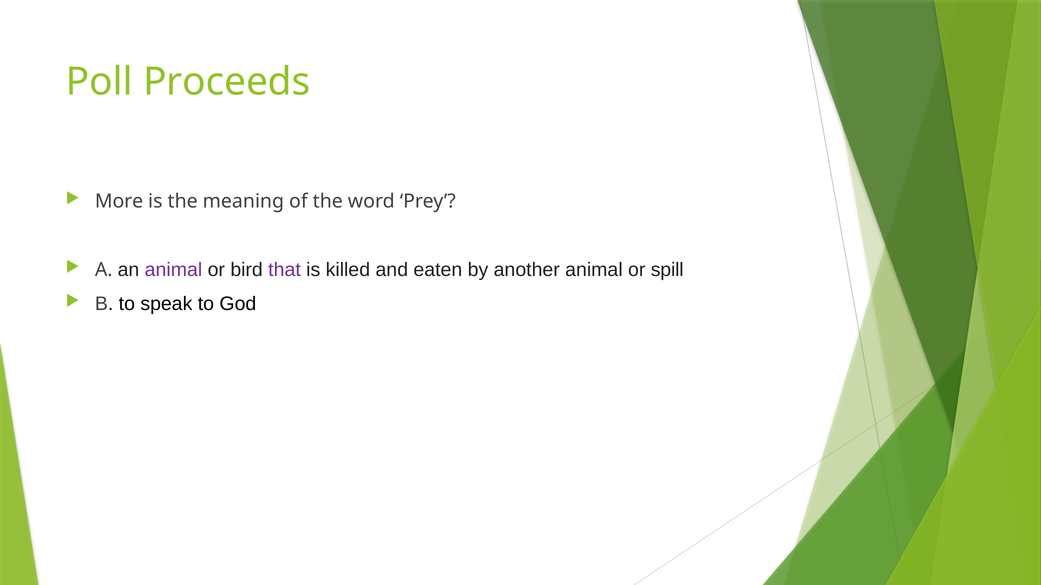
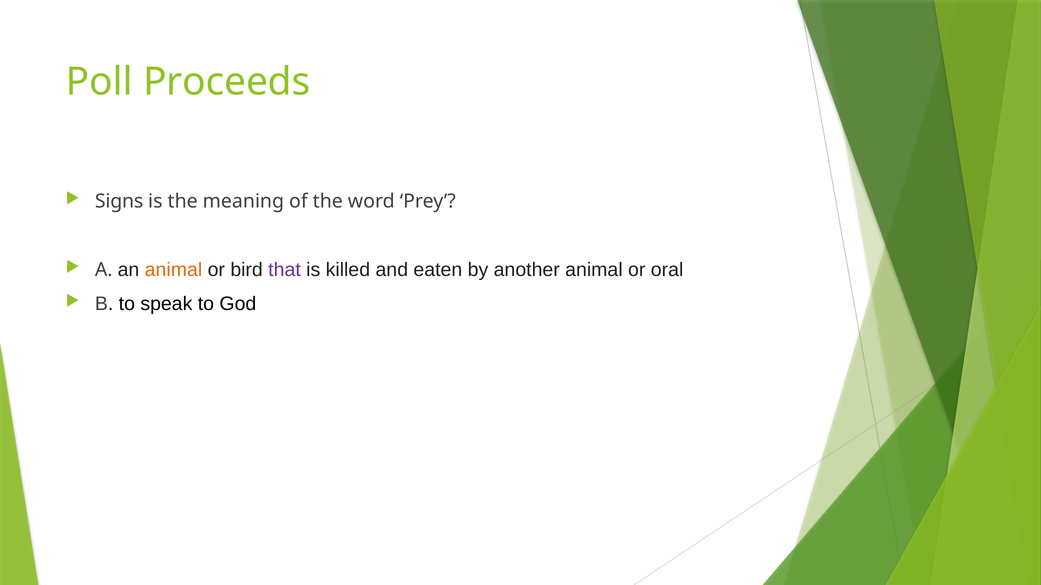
More: More -> Signs (119, 201)
animal colour: purple -> orange (174, 270)
spill: spill -> oral (667, 270)
